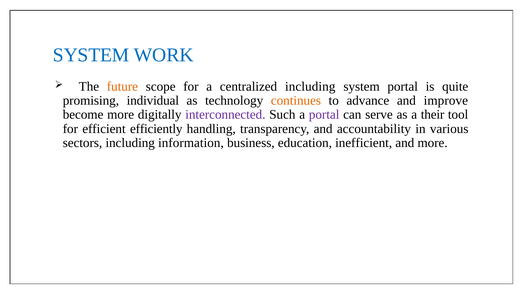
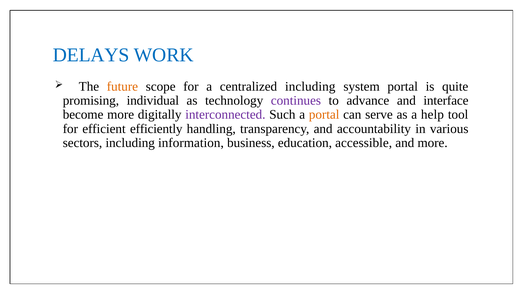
SYSTEM: SYSTEM -> DELAYS (91, 55)
continues colour: orange -> purple (296, 101)
improve: improve -> interface (446, 101)
portal colour: purple -> orange (324, 115)
their: their -> help (432, 115)
inefficient: inefficient -> accessible (364, 143)
